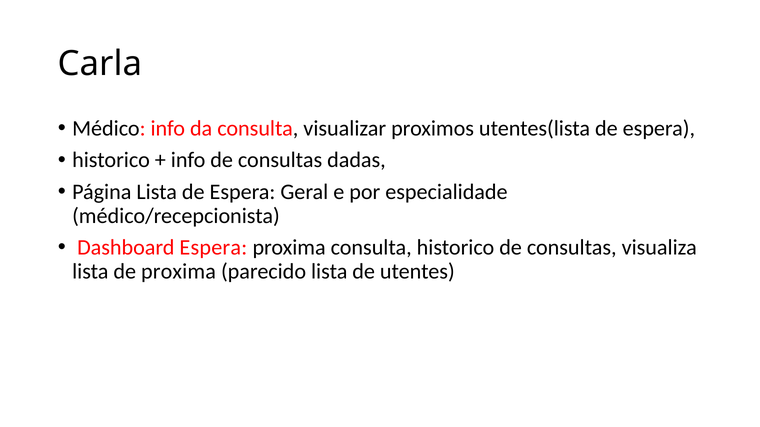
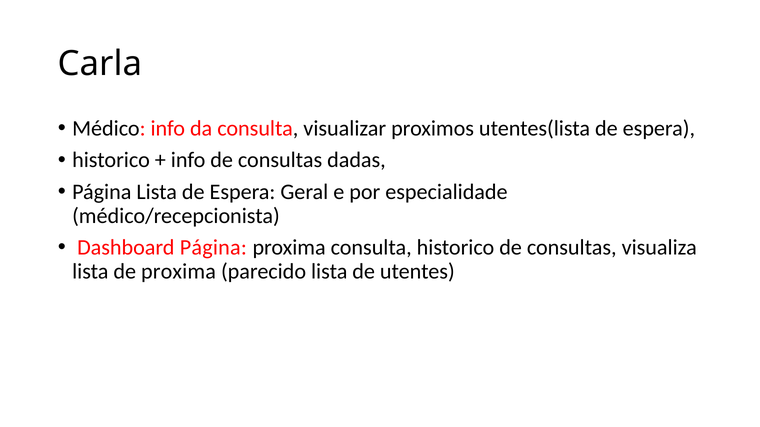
Dashboard Espera: Espera -> Página (213, 248)
